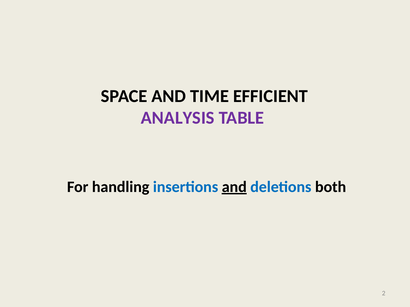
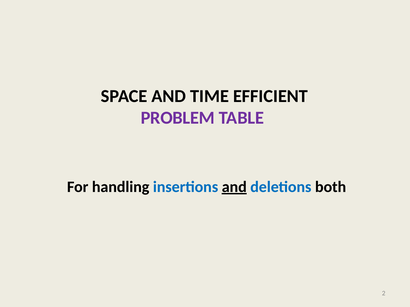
ANALYSIS: ANALYSIS -> PROBLEM (178, 118)
